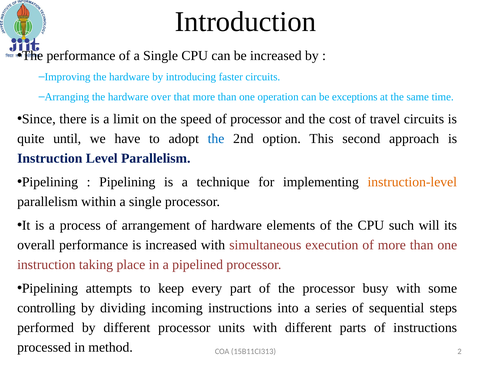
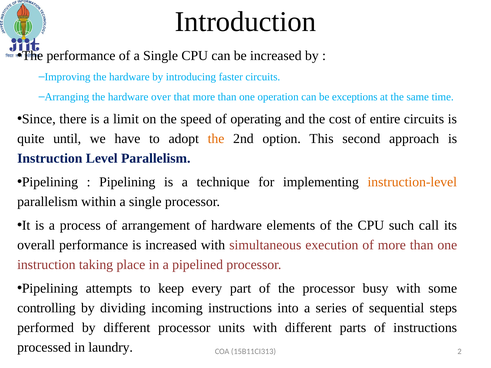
of processor: processor -> operating (256, 119)
travel: travel -> entire (385, 119)
the colour: blue -> orange (216, 139)
will: will -> call (429, 226)
method: method -> laundry (111, 347)
